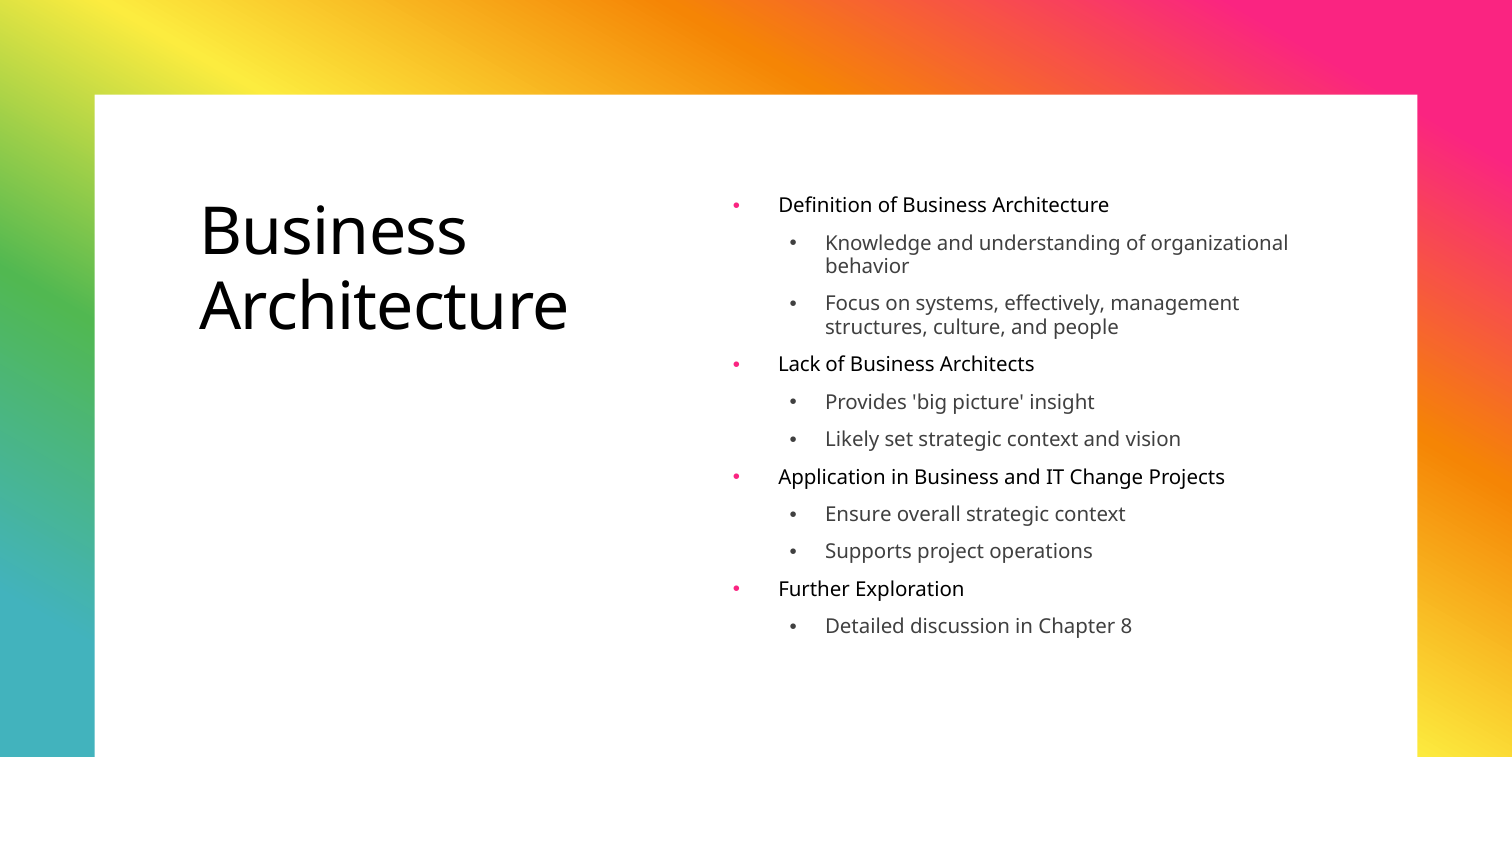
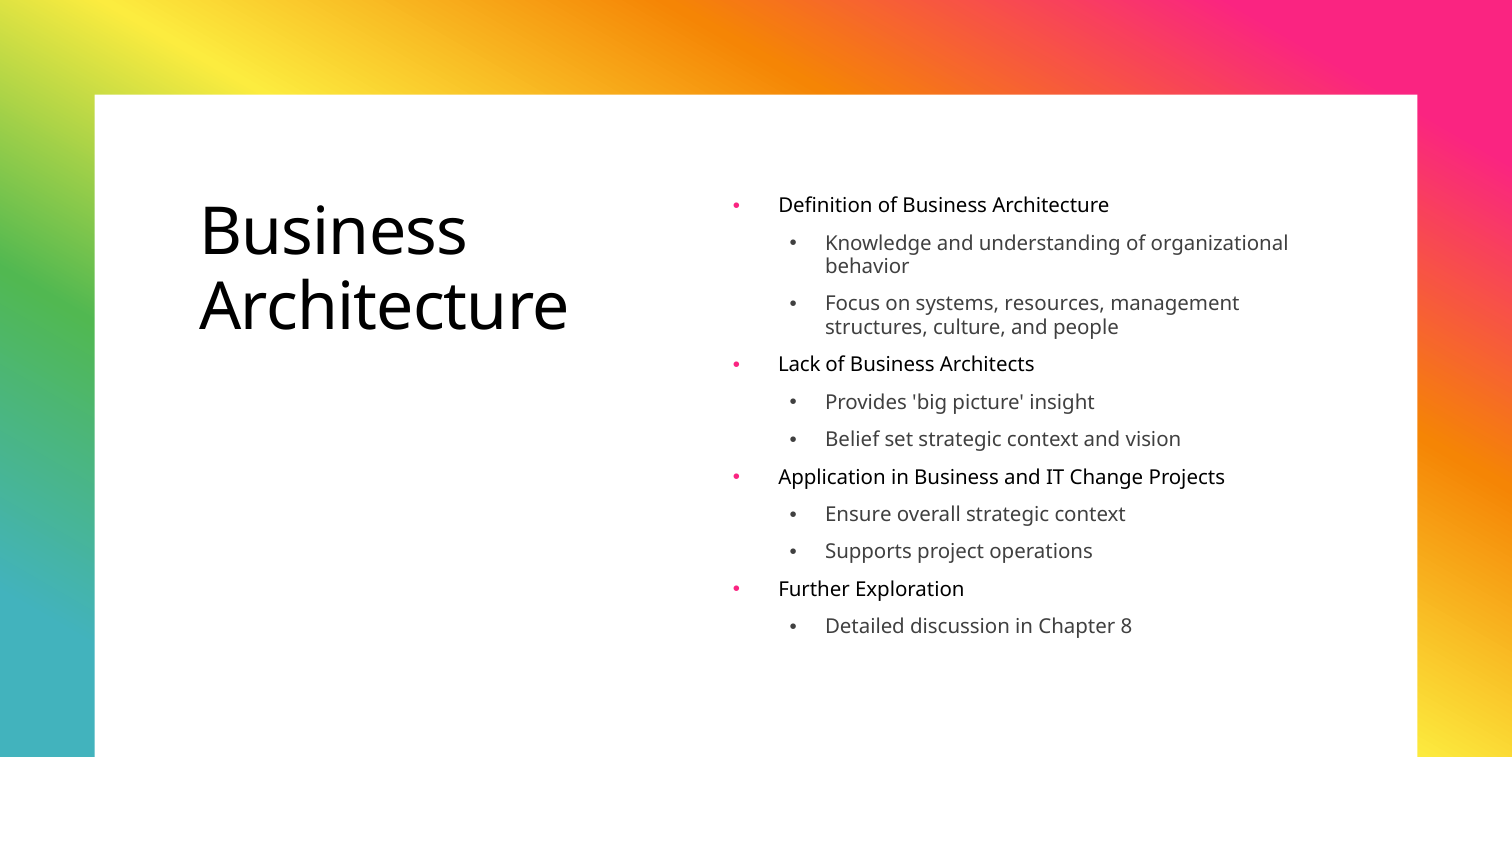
effectively: effectively -> resources (1055, 304)
Likely: Likely -> Belief (852, 440)
